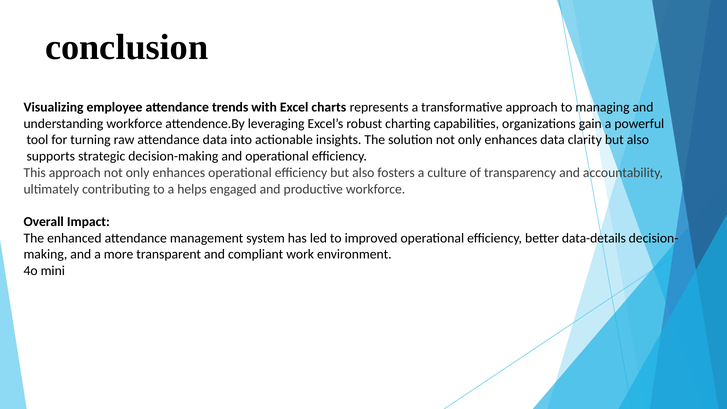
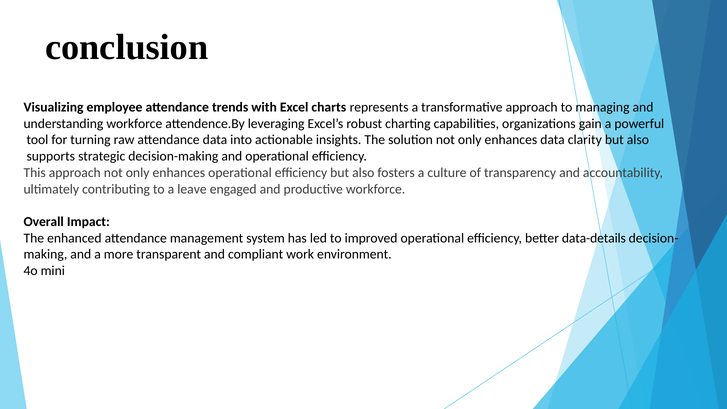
helps: helps -> leave (192, 189)
